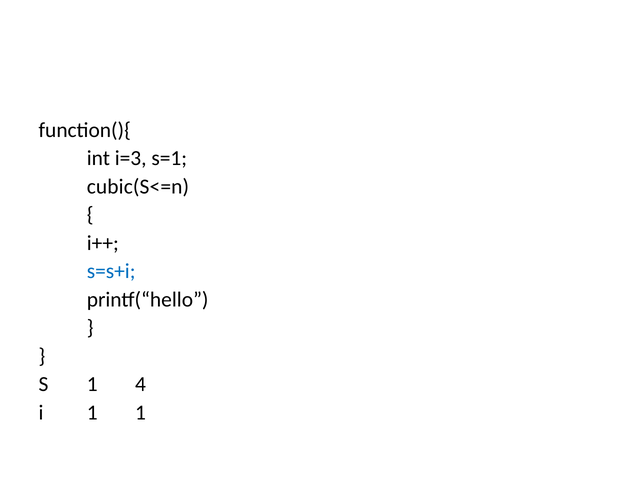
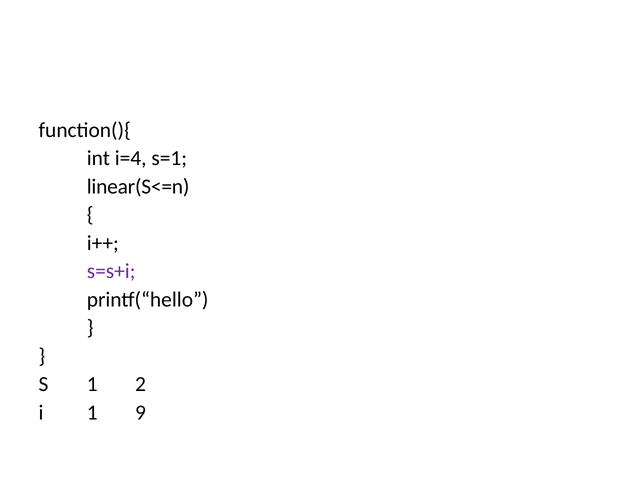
i=3: i=3 -> i=4 (131, 158)
cubic(S<=n: cubic(S<=n -> linear(S<=n (138, 187)
s=s+i colour: blue -> purple (111, 271)
4: 4 -> 2 (140, 385)
1 1: 1 -> 9 (140, 413)
